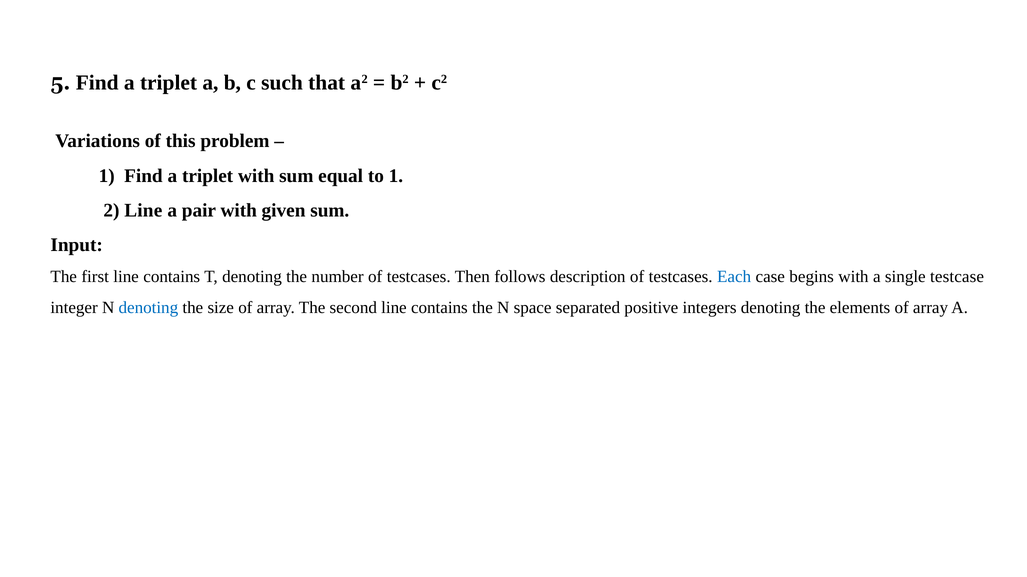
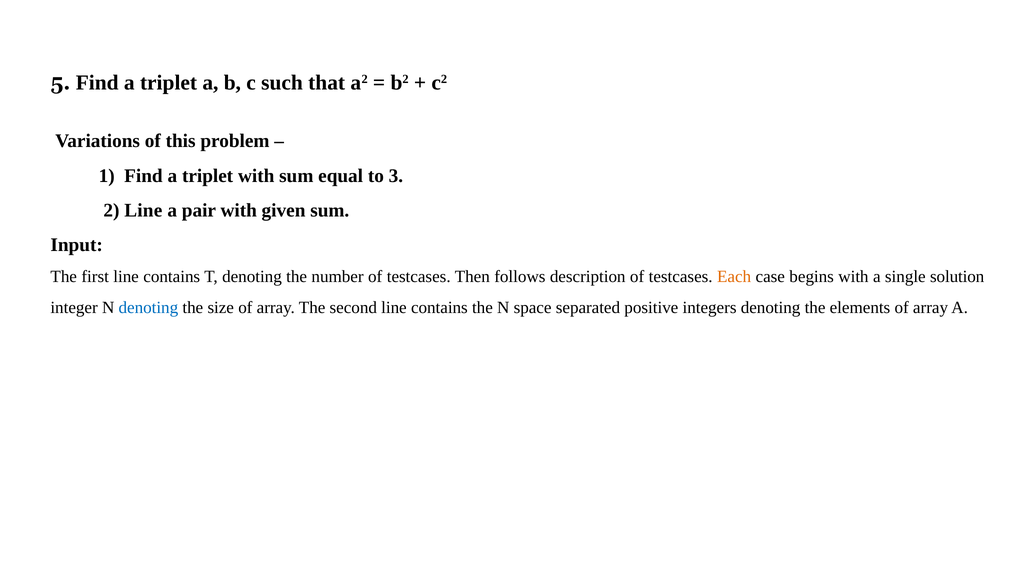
to 1: 1 -> 3 (396, 176)
Each colour: blue -> orange (734, 277)
testcase: testcase -> solution (957, 277)
